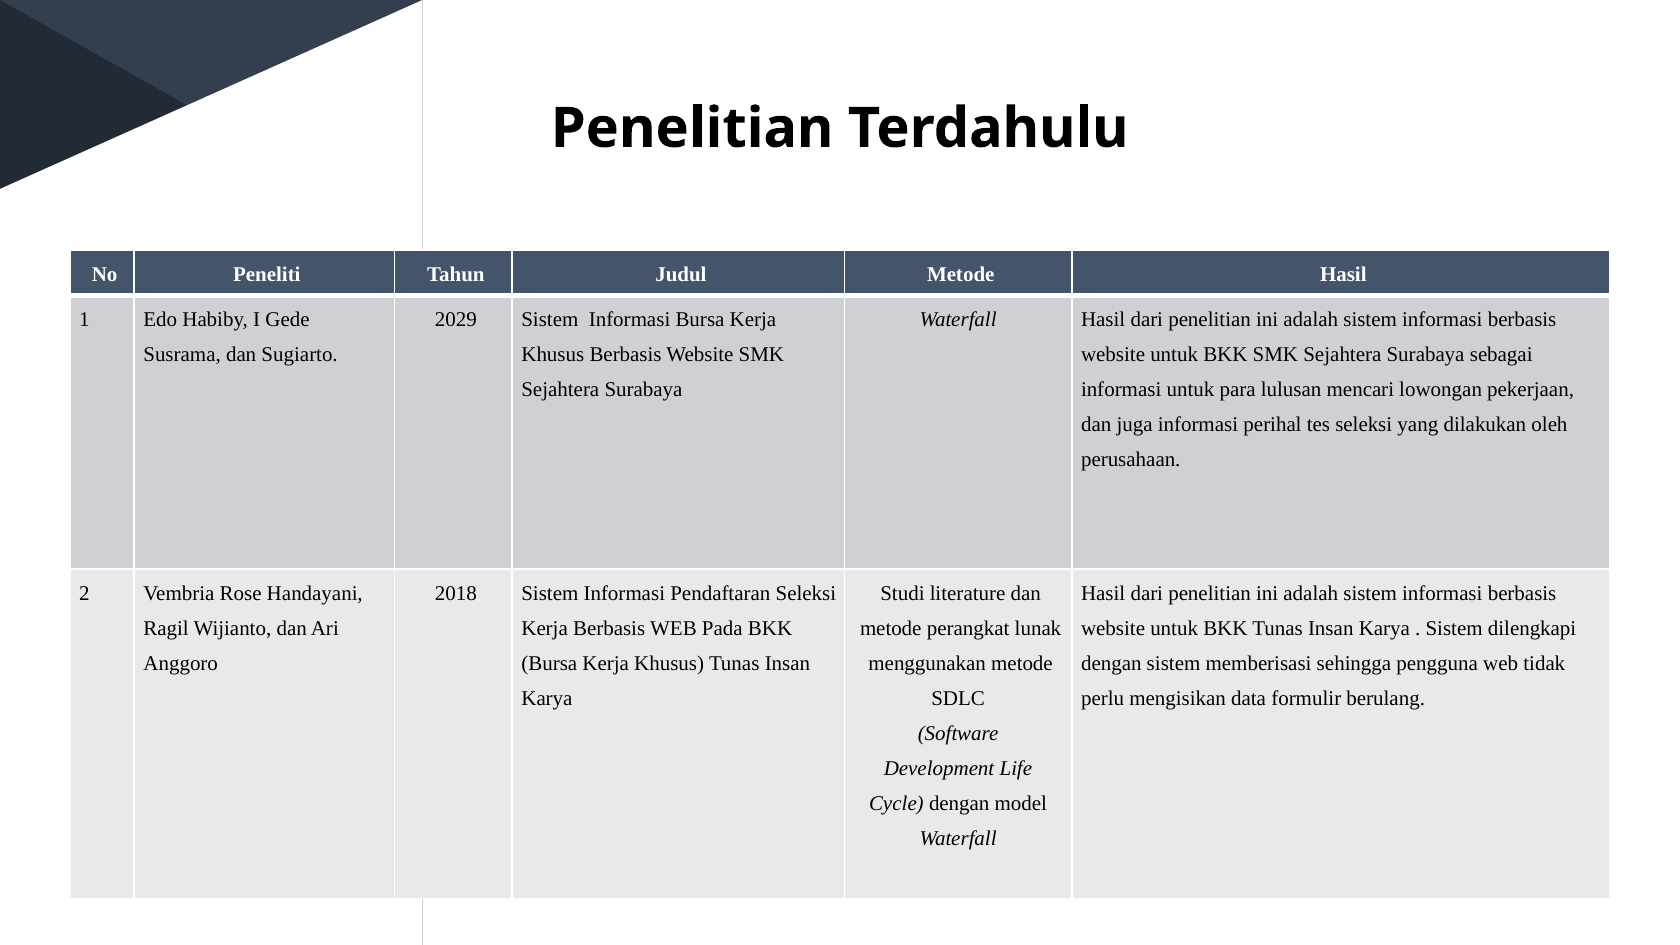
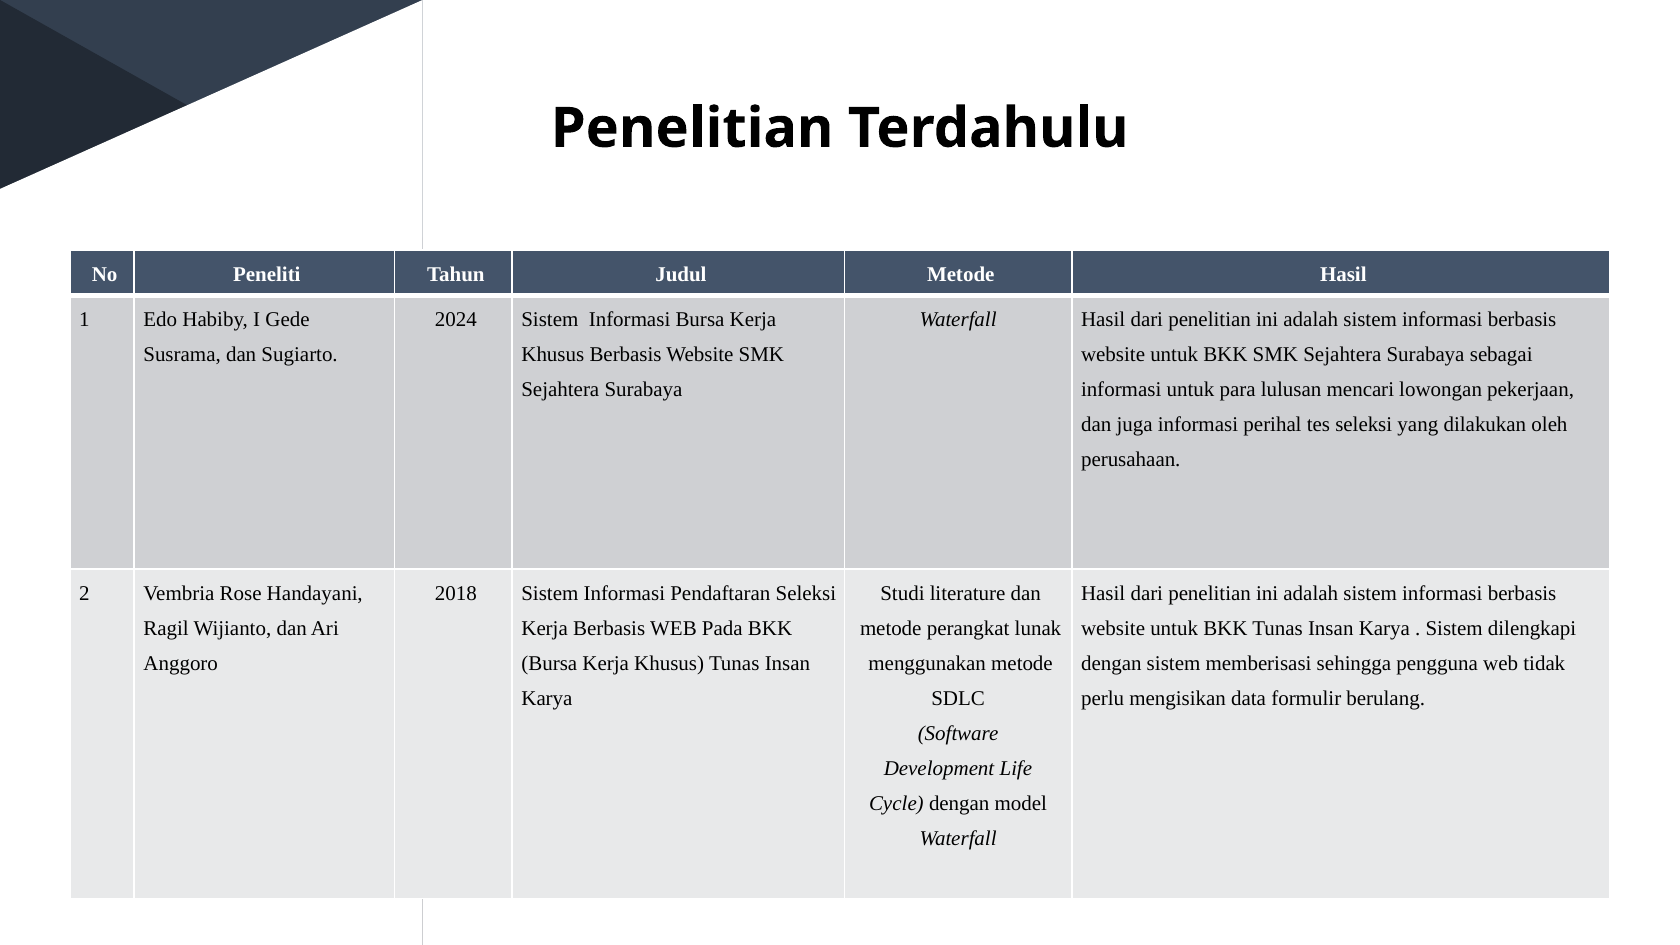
2029: 2029 -> 2024 (456, 320)
